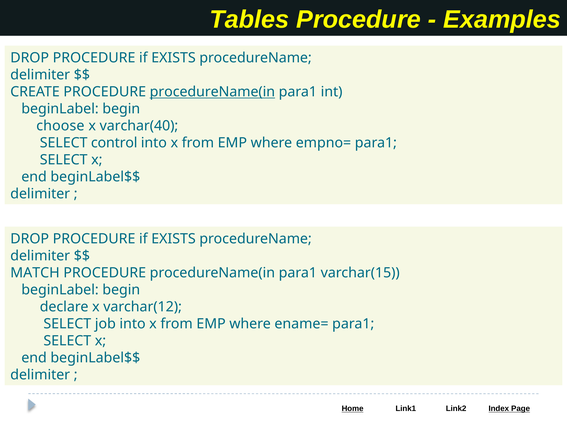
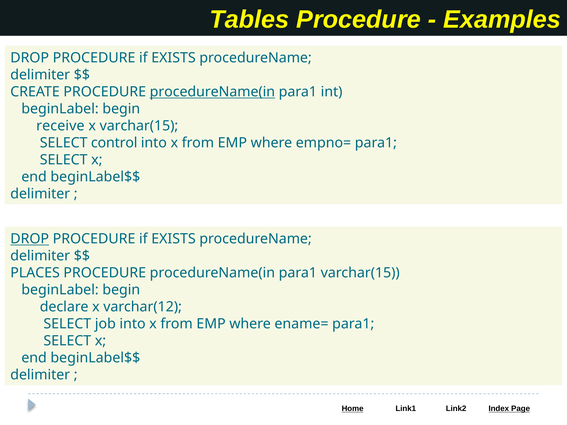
choose: choose -> receive (60, 126)
x varchar(40: varchar(40 -> varchar(15 (139, 126)
DROP underline: none -> present (30, 239)
MATCH: MATCH -> PLACES (35, 273)
